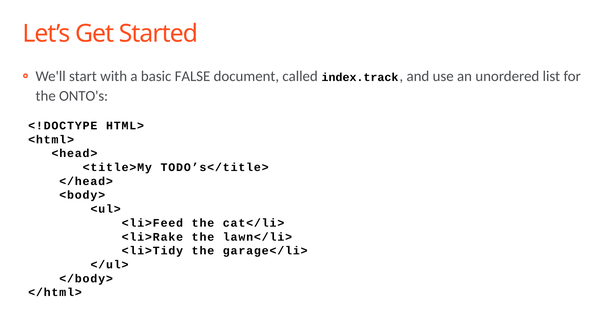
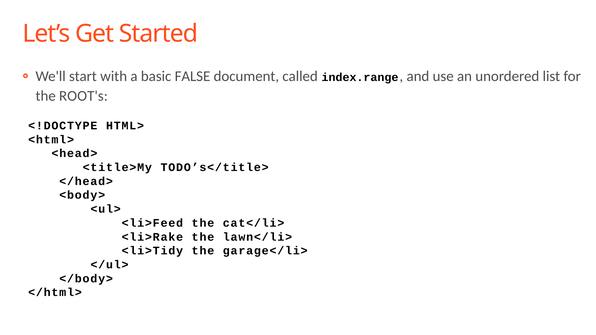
index.track: index.track -> index.range (360, 77)
ONTO's: ONTO's -> ROOT's (83, 96)
